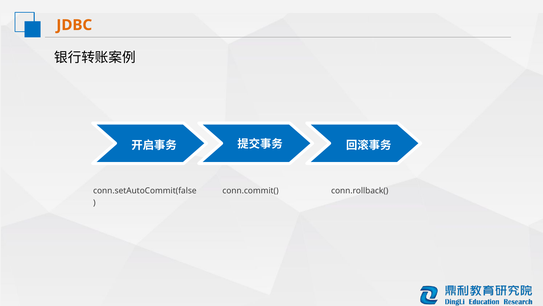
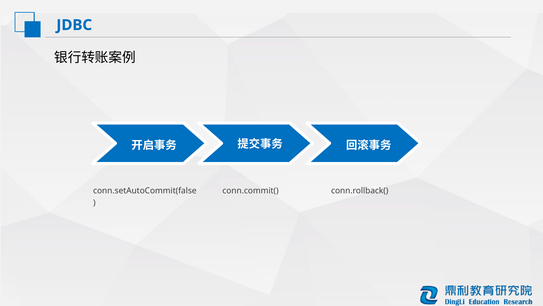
JDBC colour: orange -> blue (74, 25)
